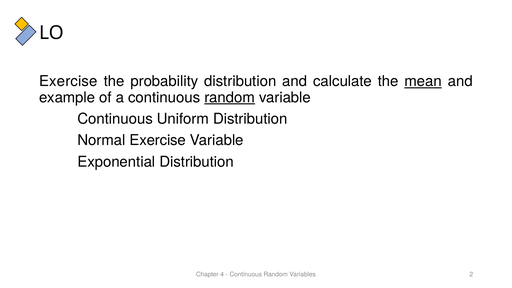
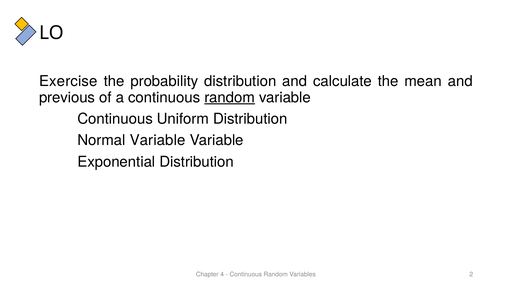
mean underline: present -> none (423, 81)
example: example -> previous (67, 97)
Normal Exercise: Exercise -> Variable (158, 140)
